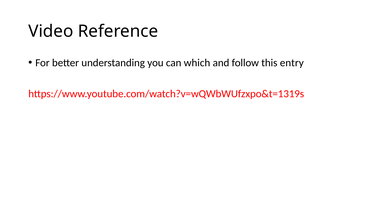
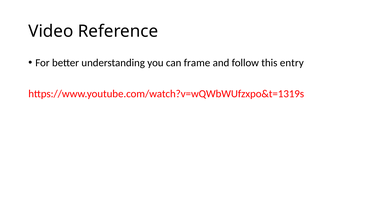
which: which -> frame (197, 63)
